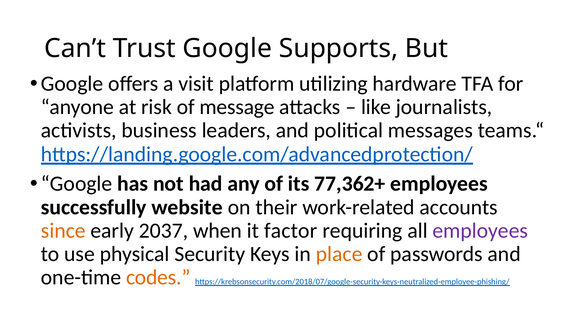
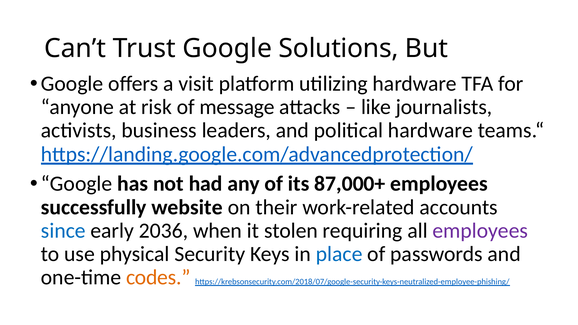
Supports: Supports -> Solutions (339, 49)
political messages: messages -> hardware (430, 131)
77,362+: 77,362+ -> 87,000+ (350, 184)
since colour: orange -> blue (63, 231)
2037: 2037 -> 2036 (163, 231)
factor: factor -> stolen (291, 231)
place colour: orange -> blue (339, 254)
